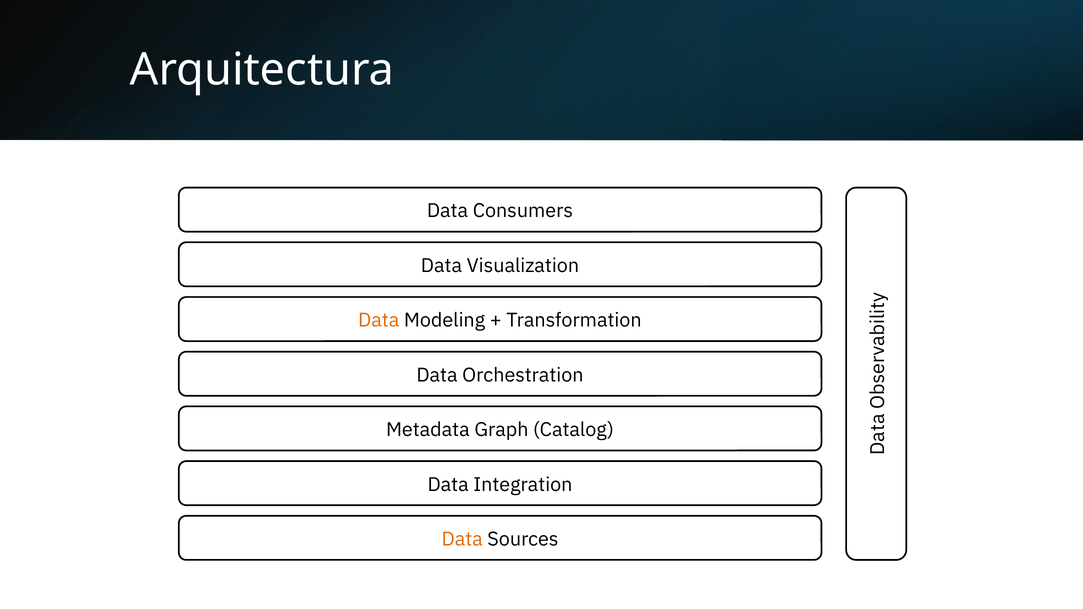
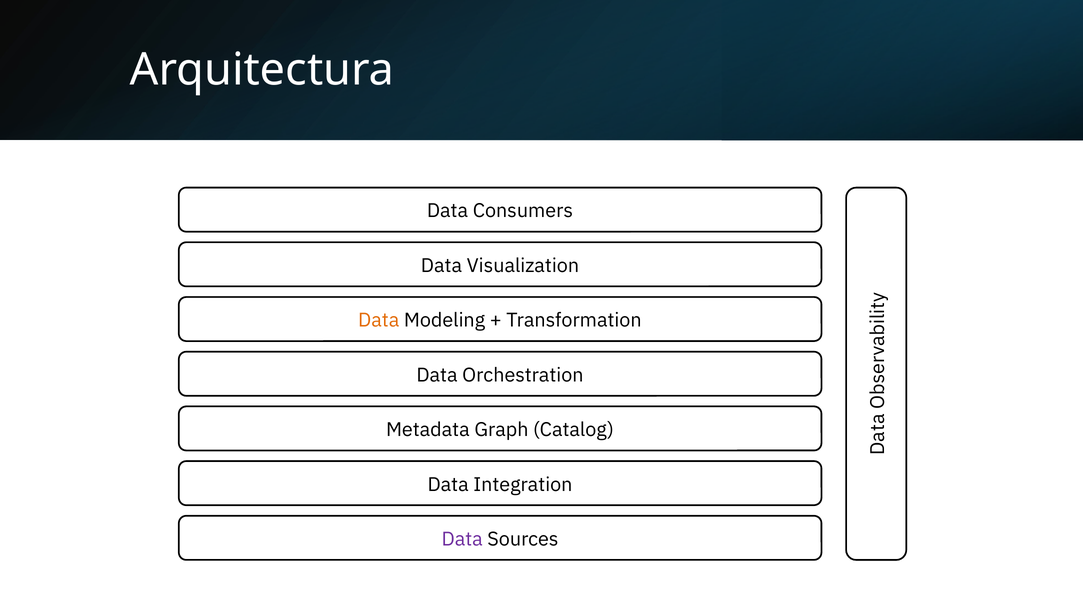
Data colour: orange -> purple (462, 539)
